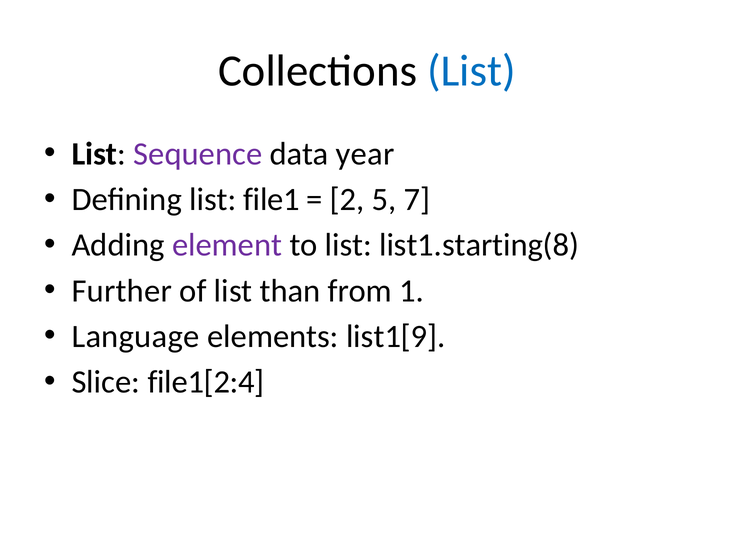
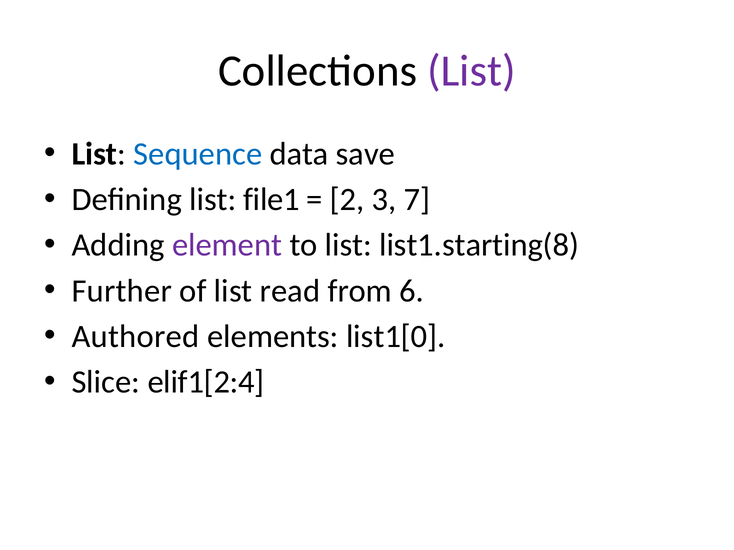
List colour: blue -> purple (471, 71)
Sequence colour: purple -> blue (198, 154)
year: year -> save (365, 154)
5: 5 -> 3 (384, 200)
than: than -> read (290, 291)
1: 1 -> 6 (412, 291)
Language: Language -> Authored (136, 337)
list1[9: list1[9 -> list1[0 (396, 337)
file1[2:4: file1[2:4 -> elif1[2:4 (206, 382)
